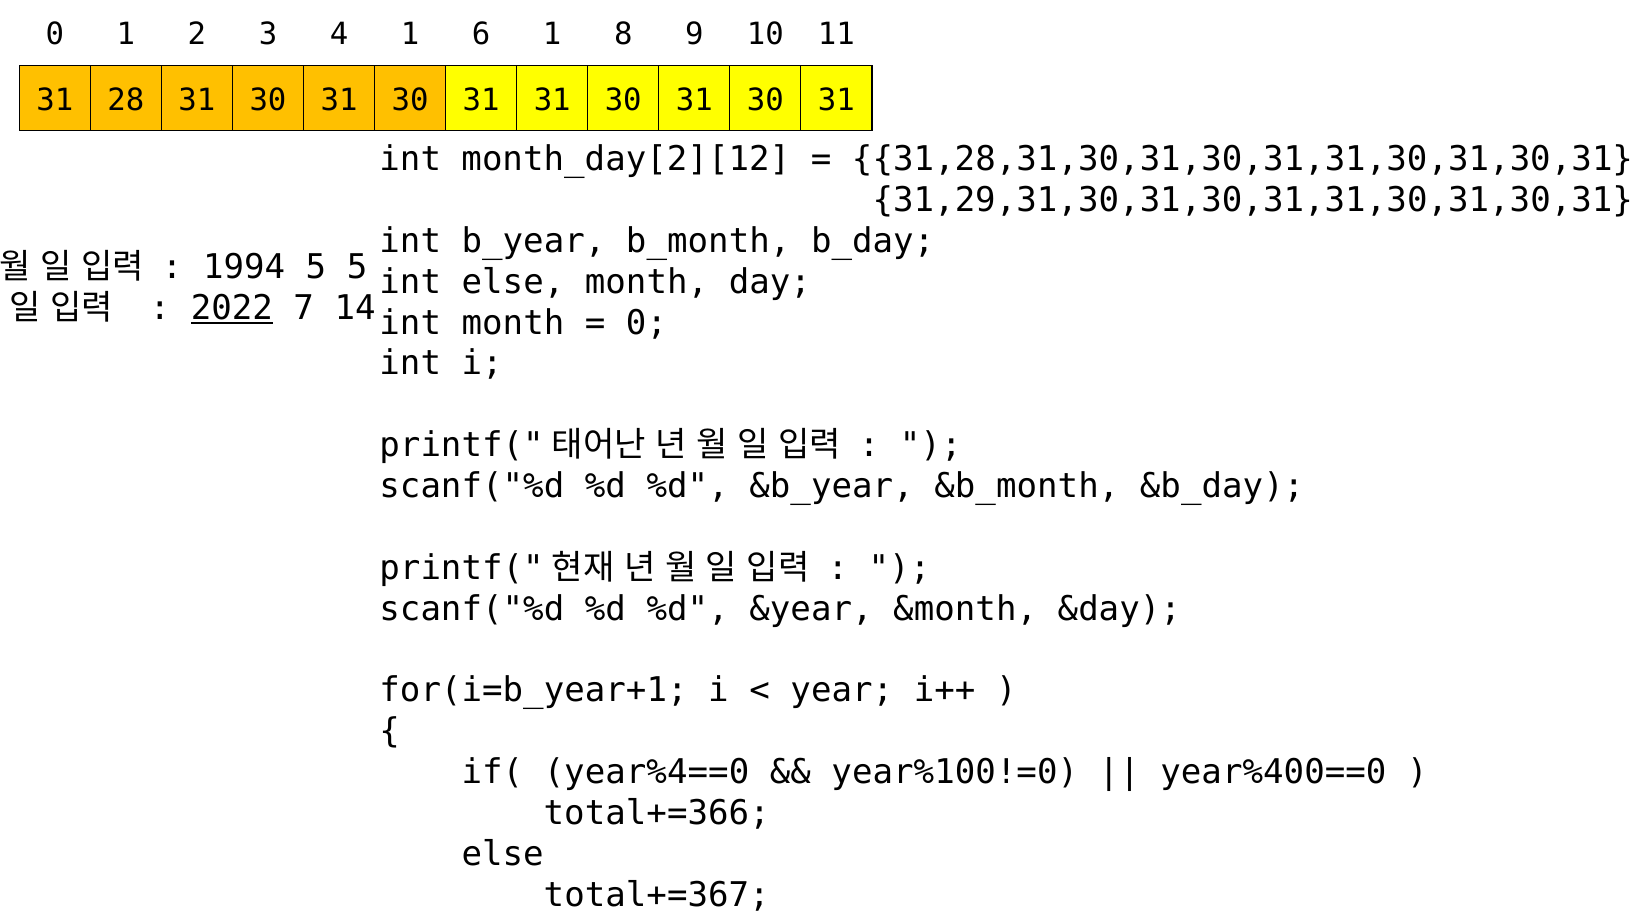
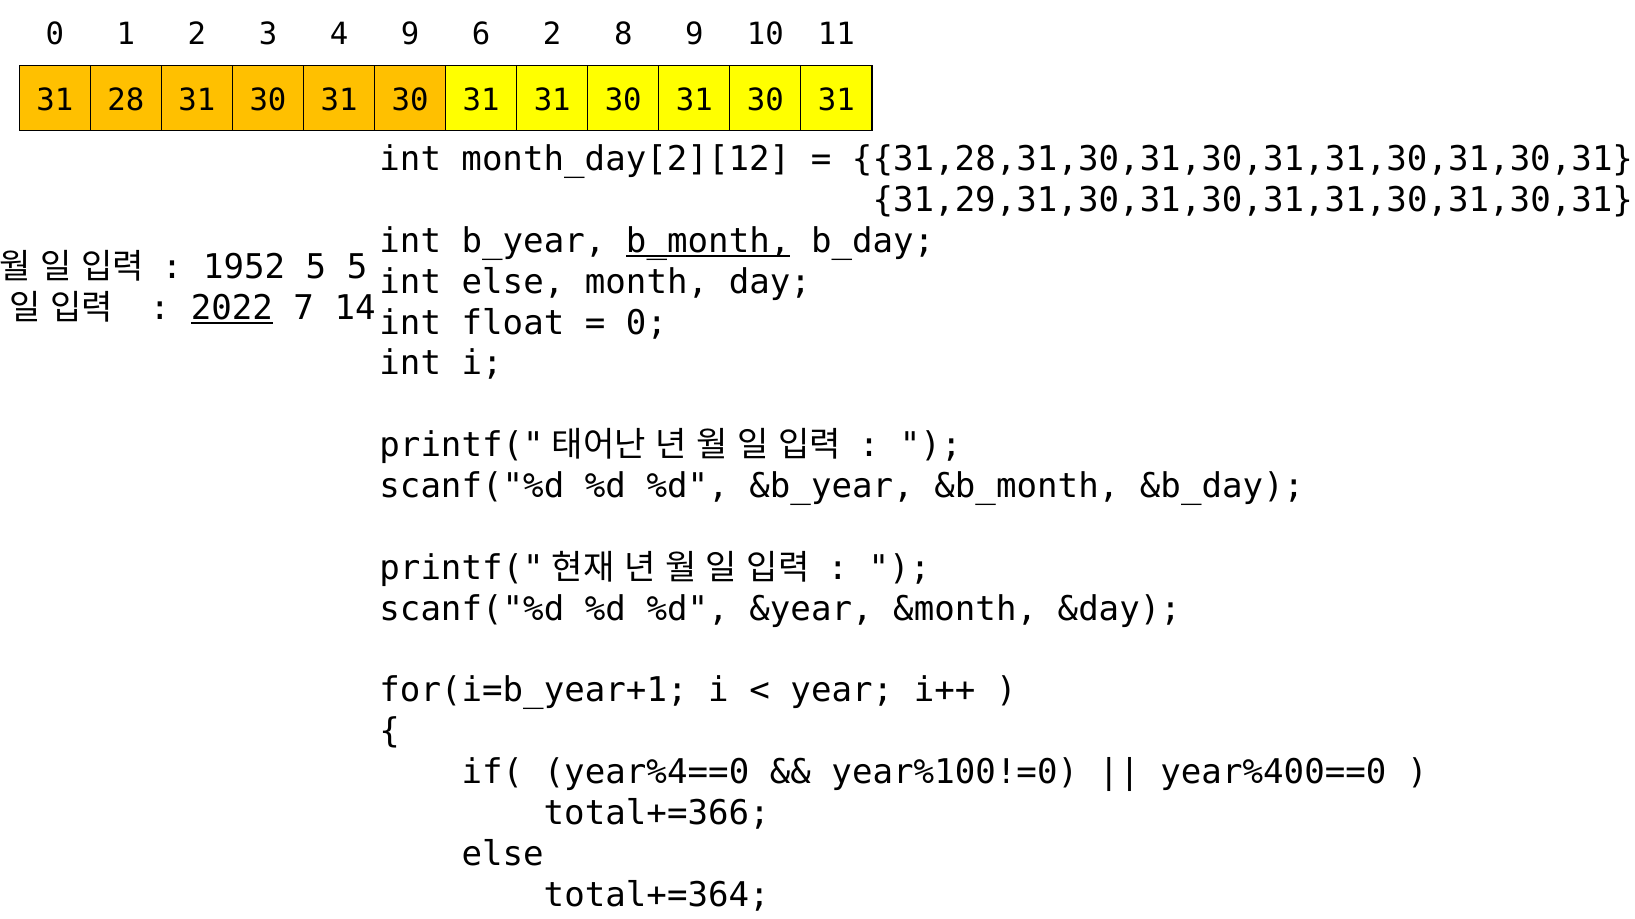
4 1: 1 -> 9 (410, 35)
6 1: 1 -> 2 (552, 35)
b_month underline: none -> present (708, 241)
1994: 1994 -> 1952 (244, 268)
int month: month -> float (513, 323)
total+=367: total+=367 -> total+=364 (657, 895)
